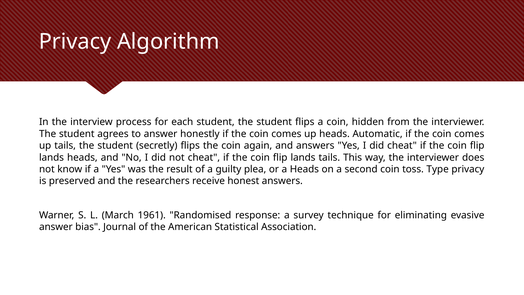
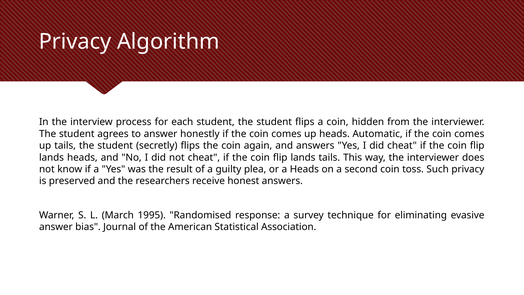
Type: Type -> Such (438, 169)
1961: 1961 -> 1995 (152, 215)
